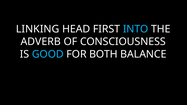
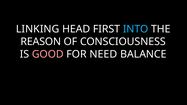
ADVERB: ADVERB -> REASON (41, 42)
GOOD colour: light blue -> pink (48, 54)
BOTH: BOTH -> NEED (103, 54)
